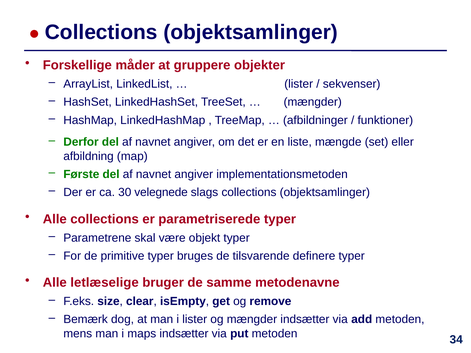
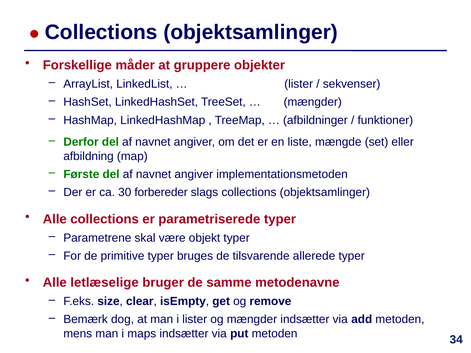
velegnede: velegnede -> forbereder (161, 192)
definere: definere -> allerede (314, 256)
